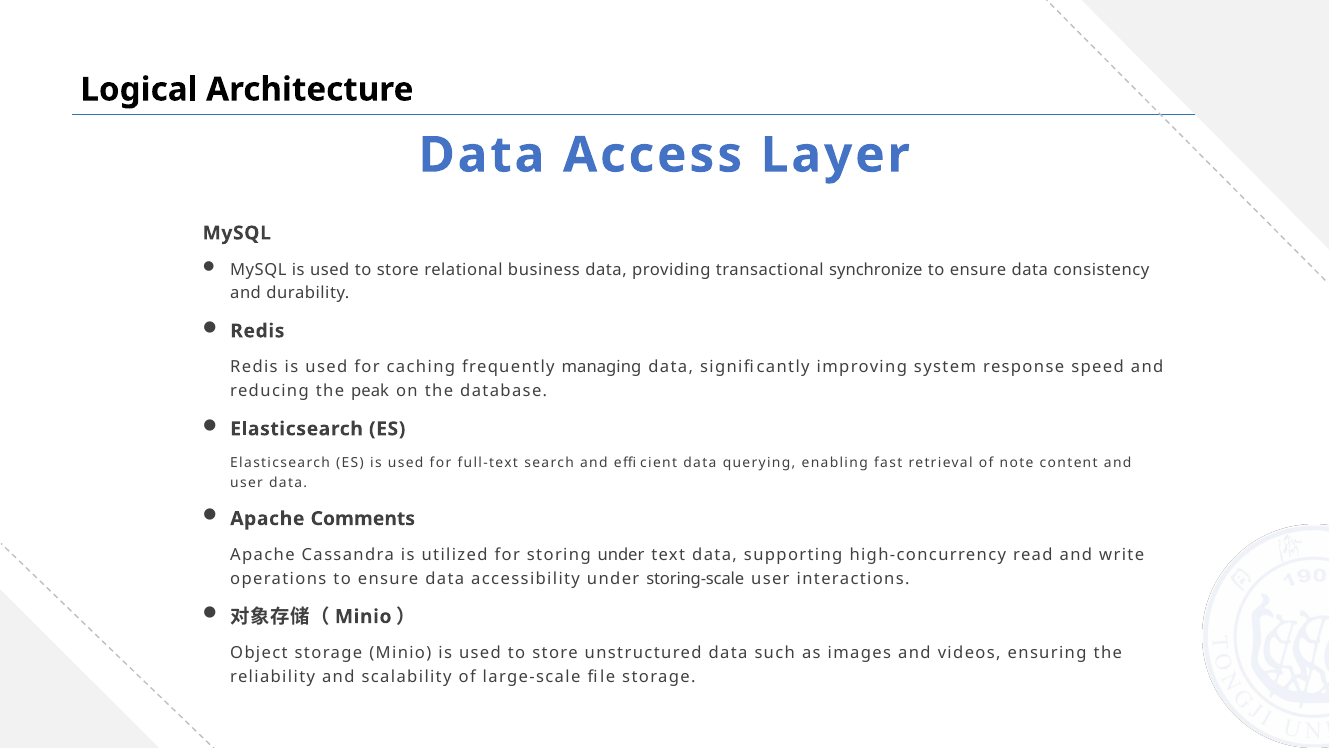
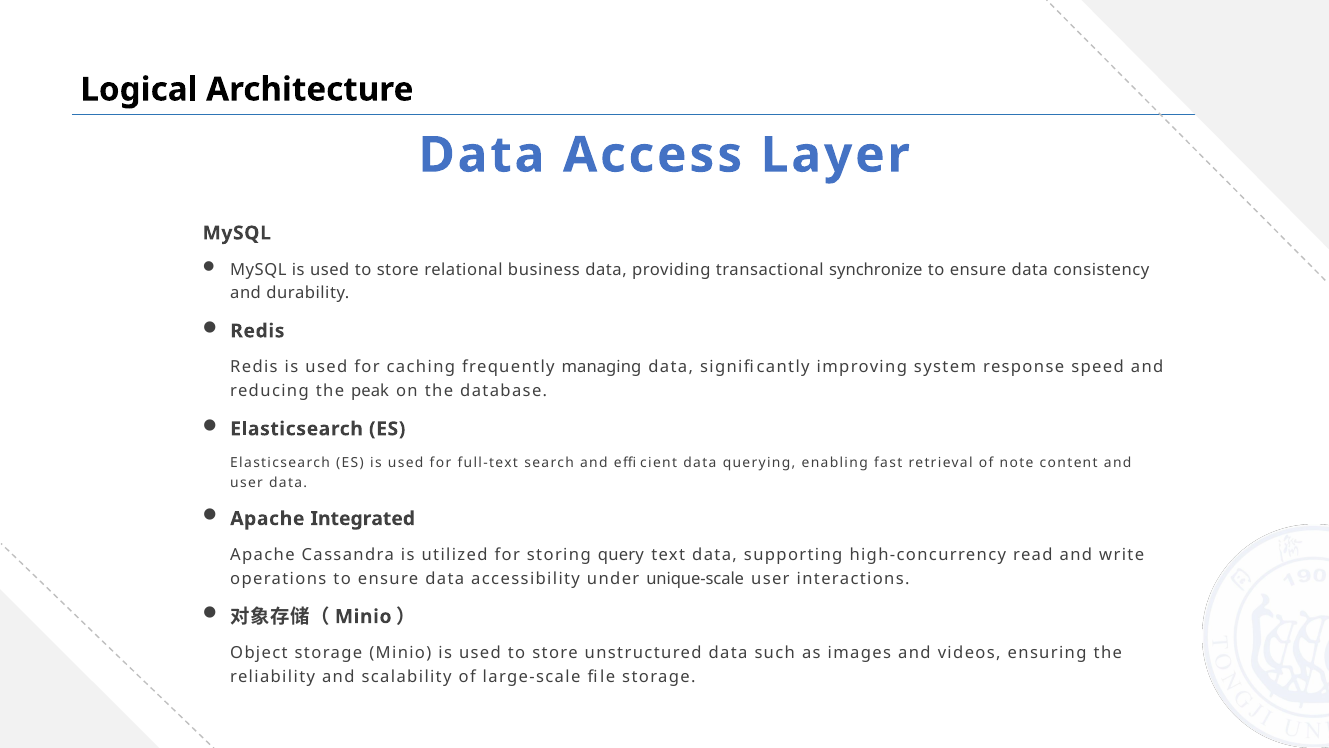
Comments: Comments -> Integrated (363, 518)
storing under: under -> query (621, 555)
storing-scale: storing-scale -> unique-scale (695, 579)
